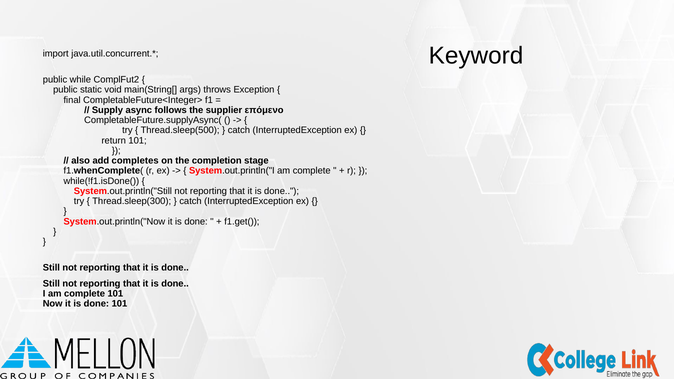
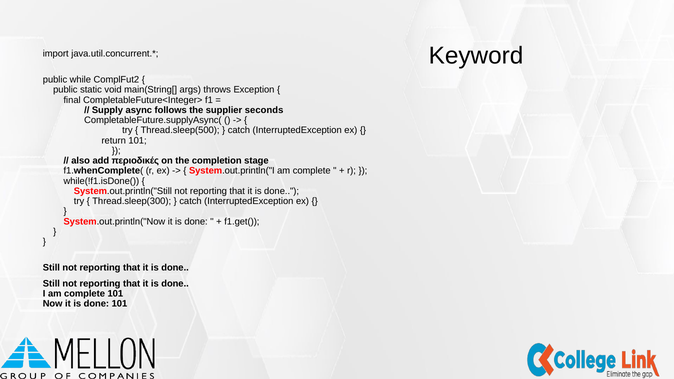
επόμενο: επόμενο -> seconds (264, 110)
completes: completes -> περιοδικές (135, 161)
